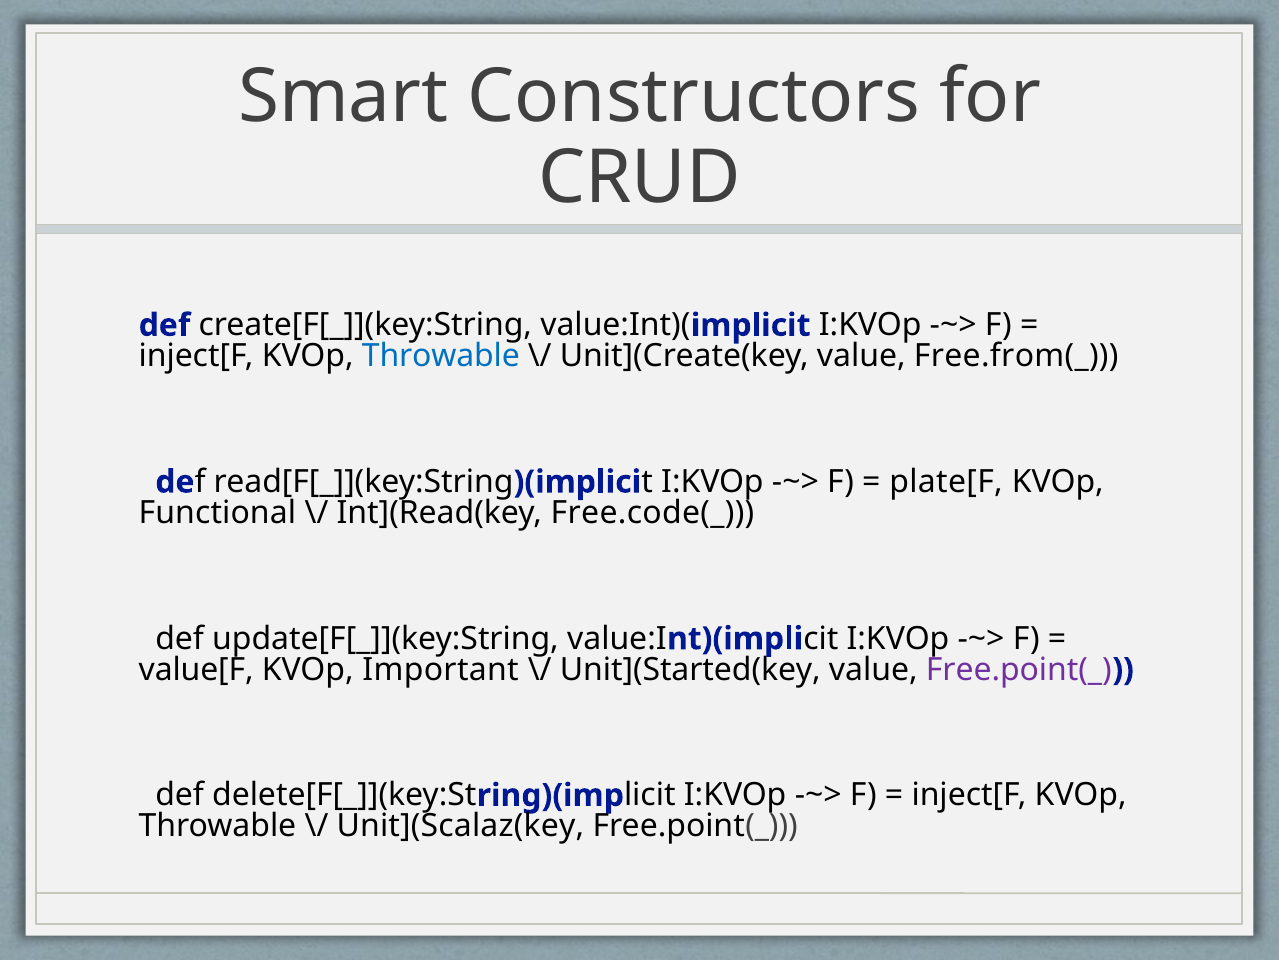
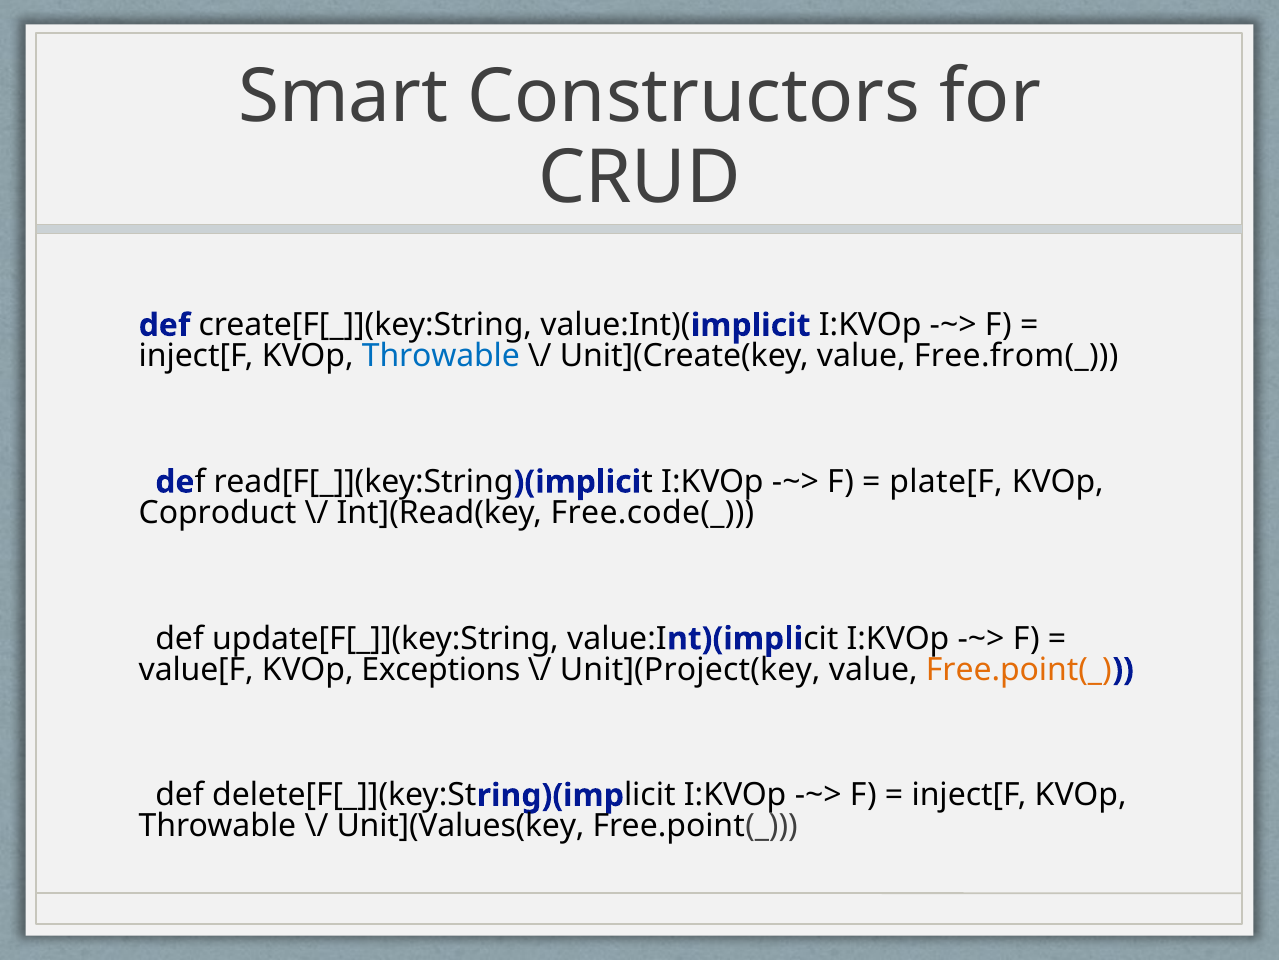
Functional: Functional -> Coproduct (217, 512)
Important: Important -> Exceptions (441, 669)
Unit](Started(key: Unit](Started(key -> Unit](Project(key (690, 669)
Free.point(_ colour: purple -> orange (1019, 669)
Unit](Scalaz(key: Unit](Scalaz(key -> Unit](Values(key (461, 826)
